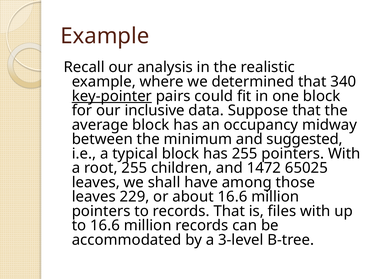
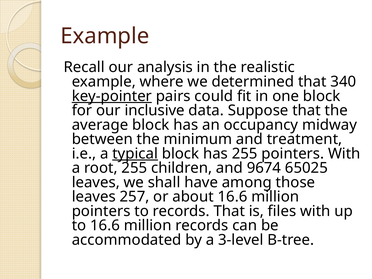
suggested: suggested -> treatment (305, 139)
typical underline: none -> present (135, 154)
1472: 1472 -> 9674 (264, 168)
229: 229 -> 257 (134, 197)
